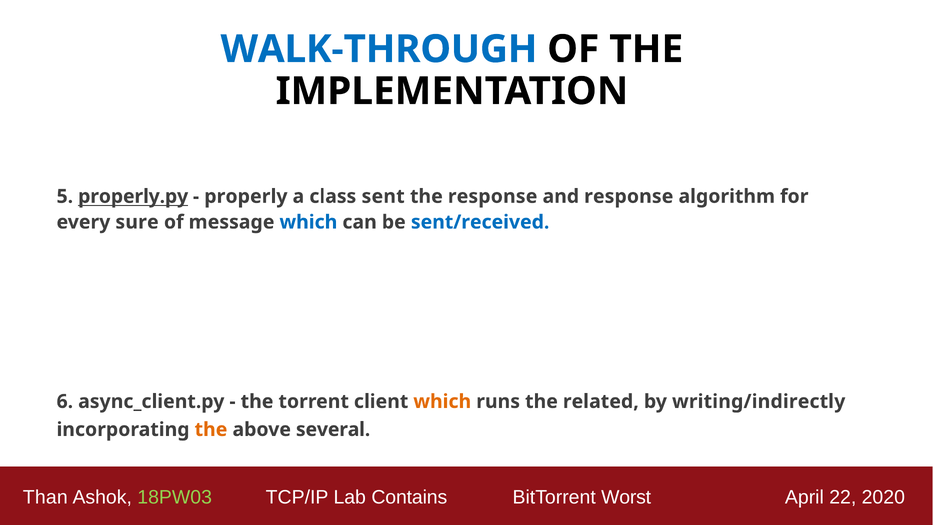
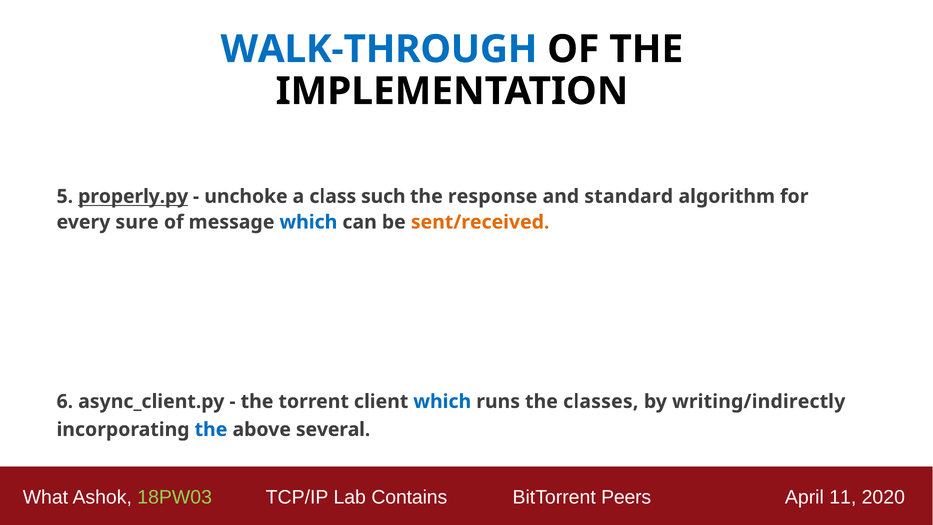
properly: properly -> unchoke (246, 196)
sent: sent -> such (383, 196)
and response: response -> standard (629, 196)
sent/received colour: blue -> orange (480, 222)
which colour: orange -> blue (442, 401)
related: related -> classes (601, 401)
the colour: orange -> blue (211, 429)
Than: Than -> What (45, 497)
Worst: Worst -> Peers (626, 497)
22: 22 -> 11 (843, 497)
